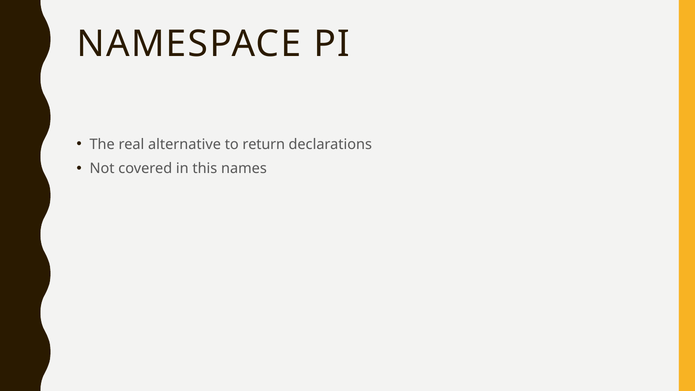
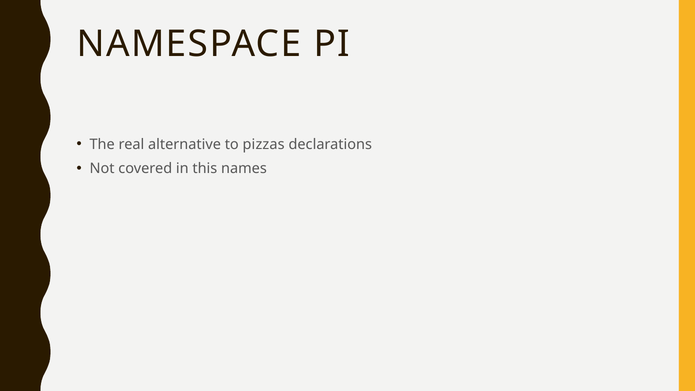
return: return -> pizzas (264, 144)
